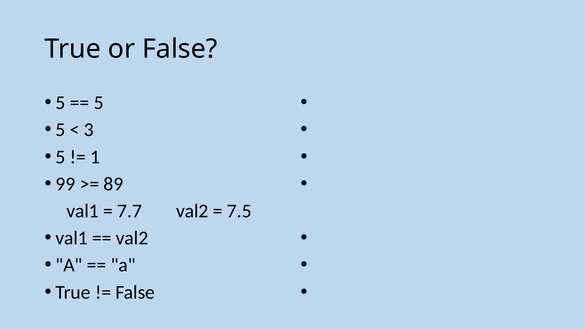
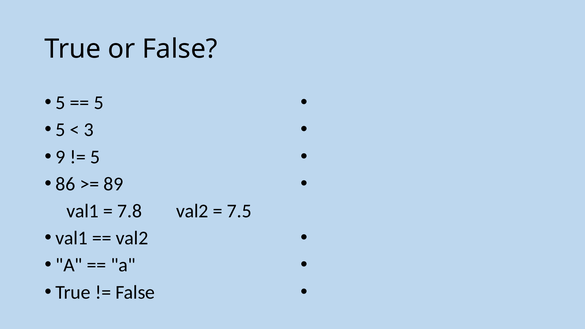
5: 5 -> 9 (61, 157)
1: 1 -> 5 (95, 157)
99: 99 -> 86 (65, 184)
7.7: 7.7 -> 7.8 (130, 211)
